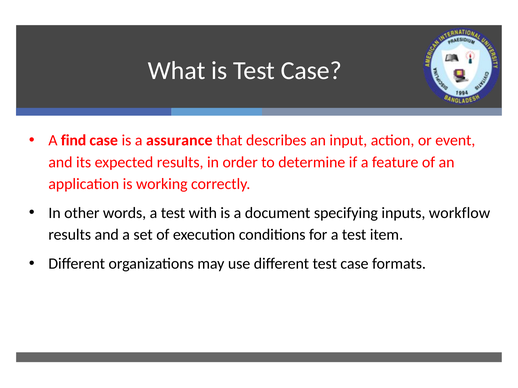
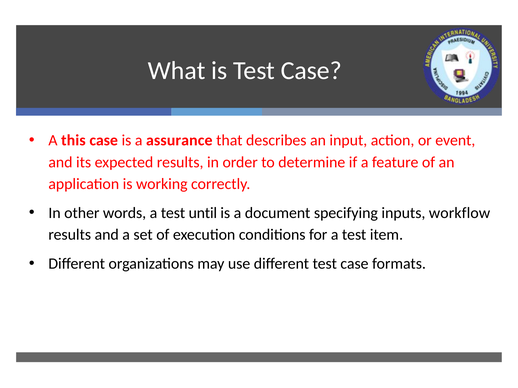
find: find -> this (73, 141)
with: with -> until (203, 213)
